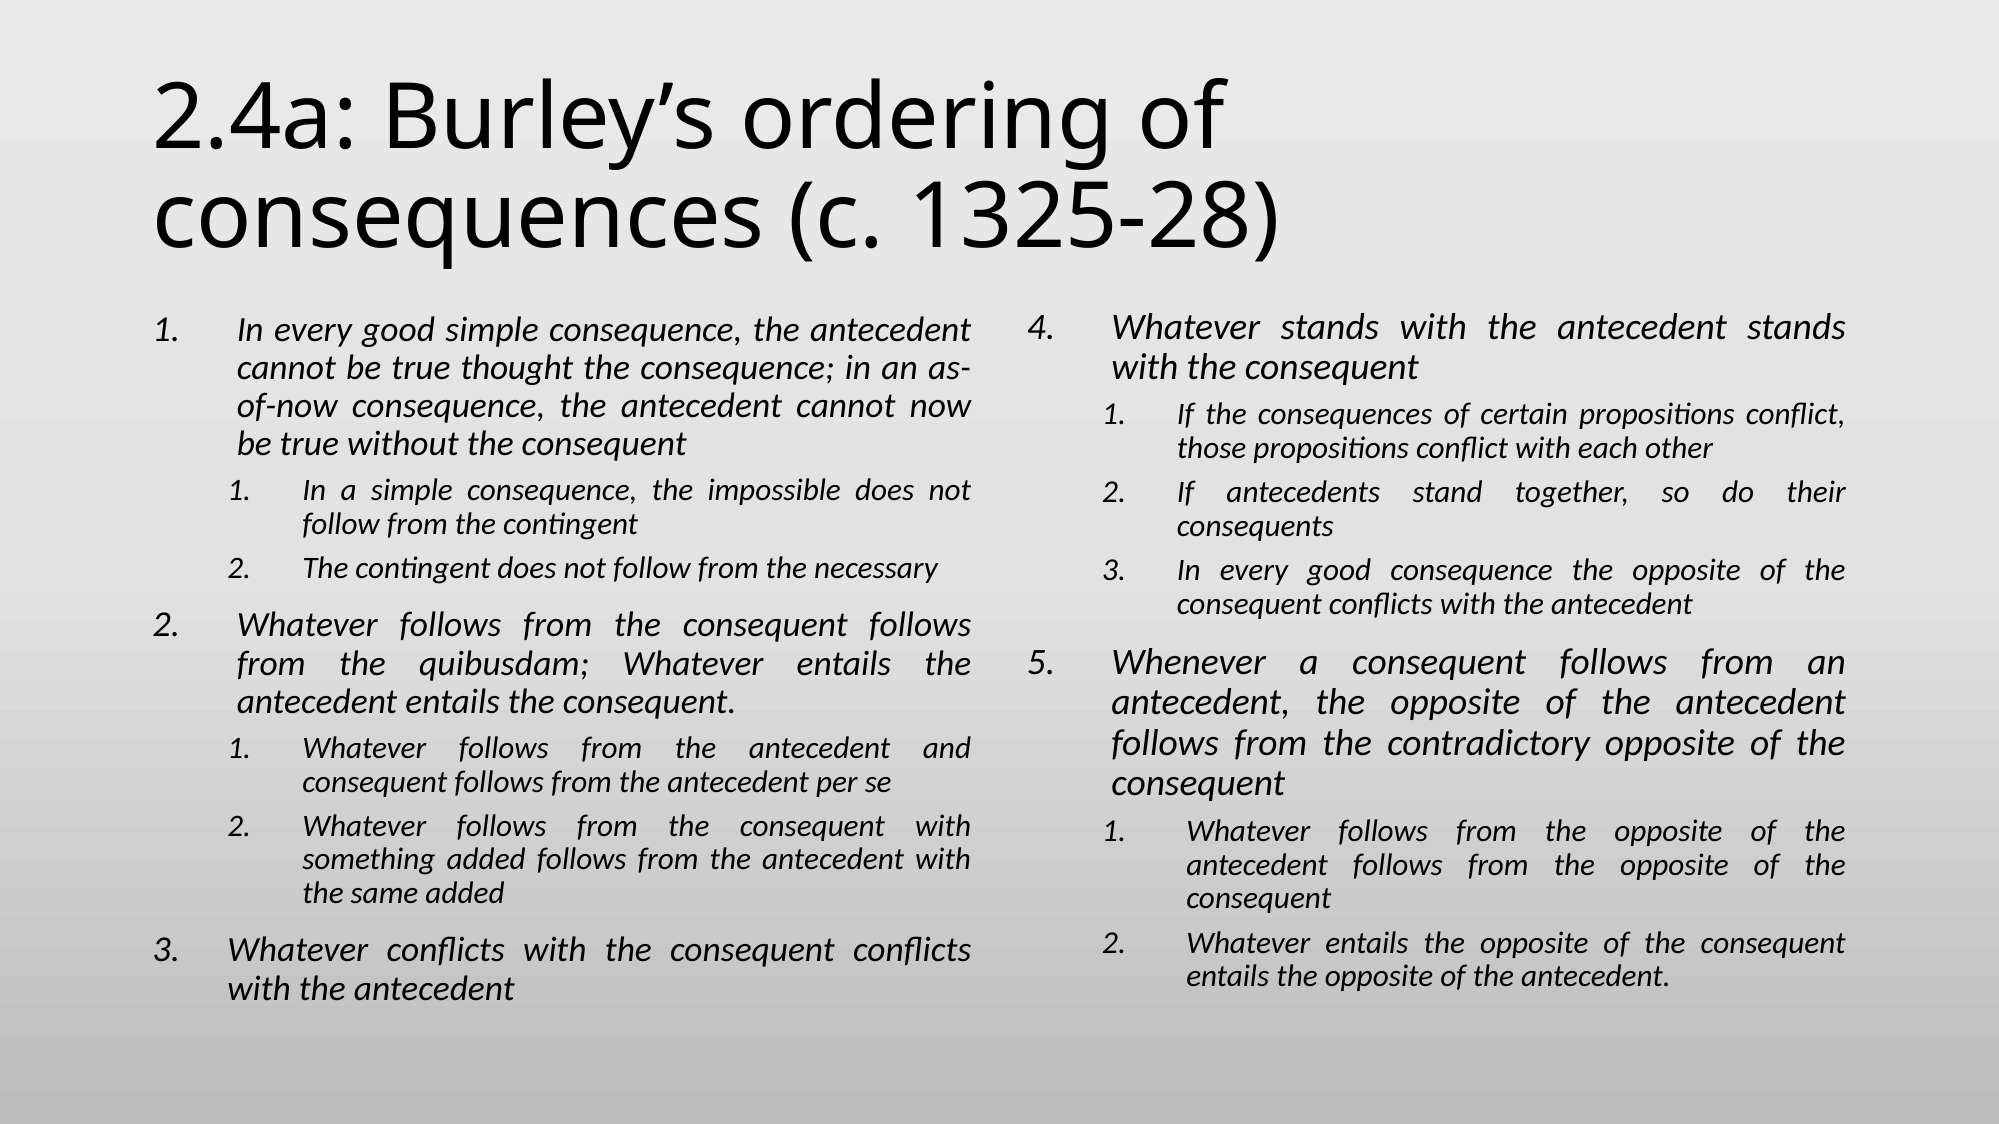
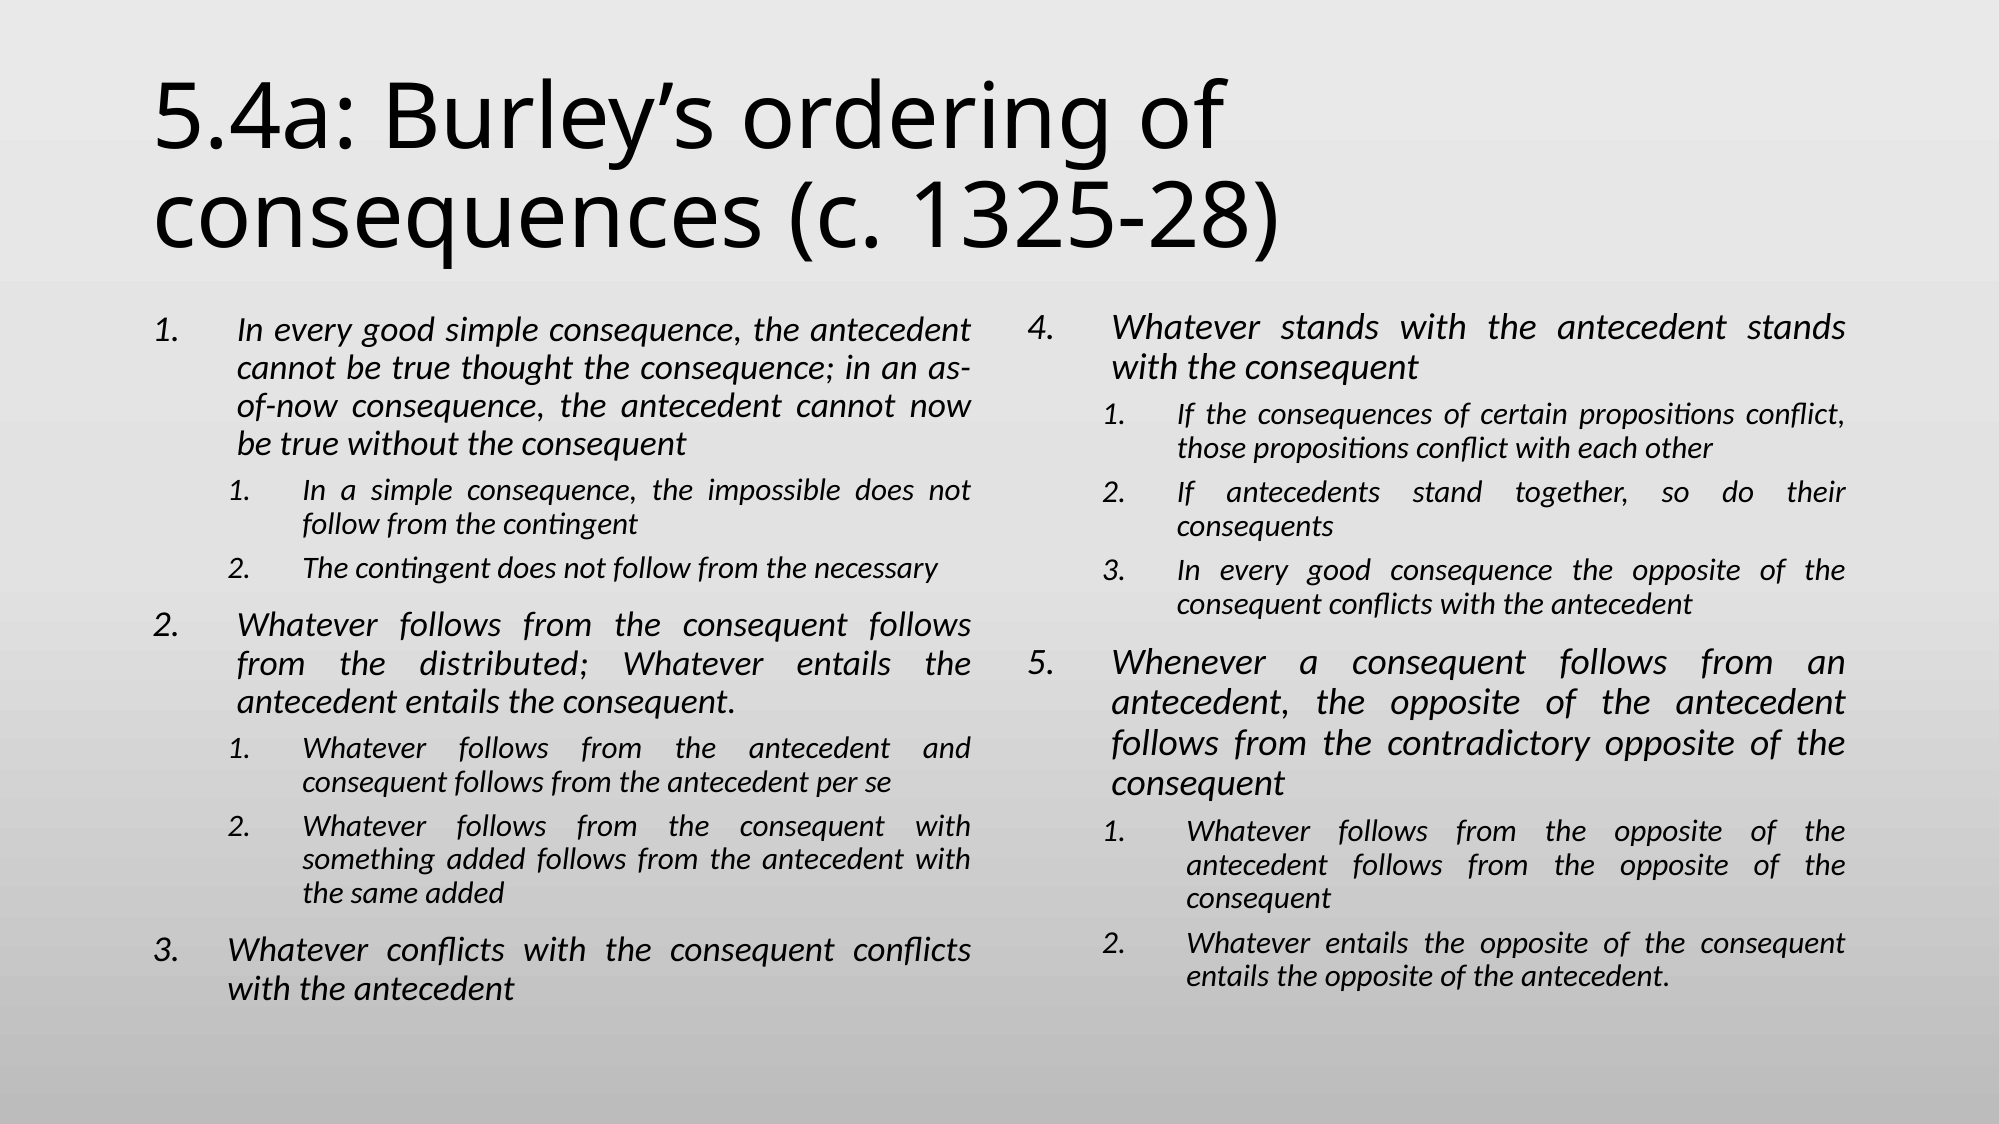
2.4a: 2.4a -> 5.4a (255, 118)
quibusdam: quibusdam -> distributed (504, 664)
